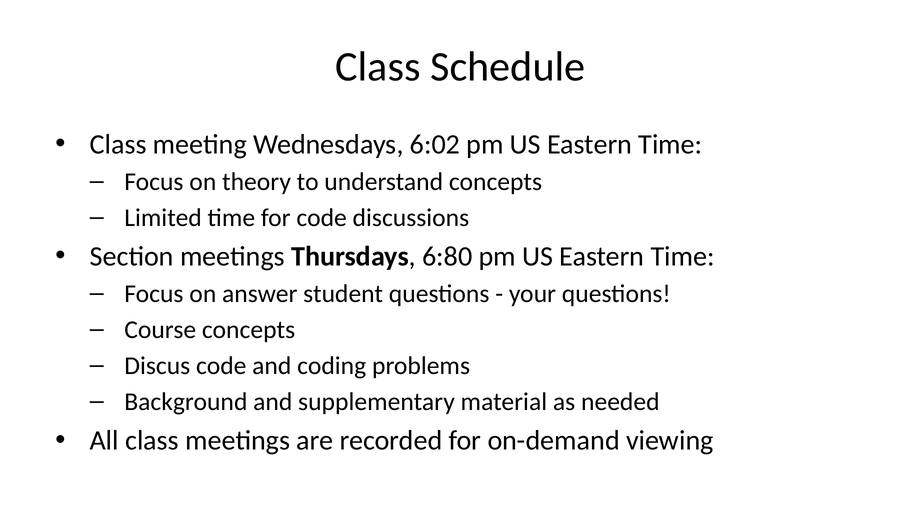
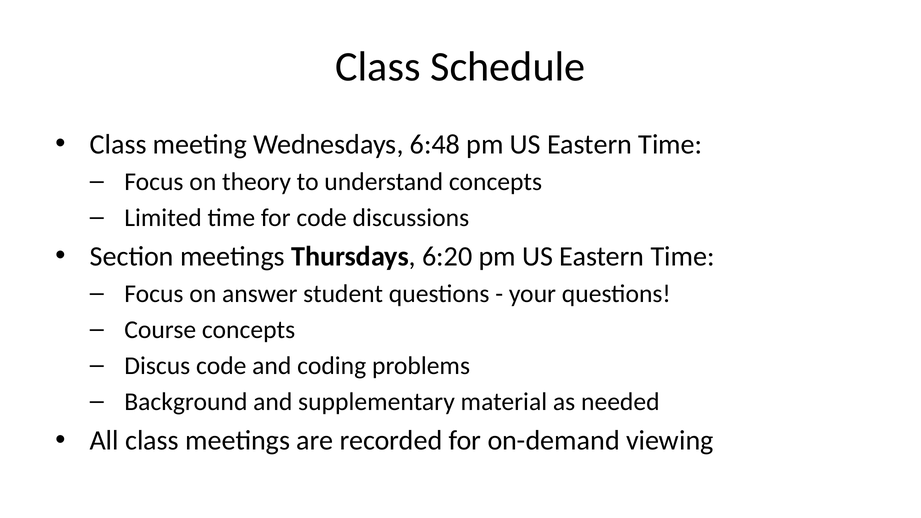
6:02: 6:02 -> 6:48 (435, 144)
6:80: 6:80 -> 6:20 (447, 256)
